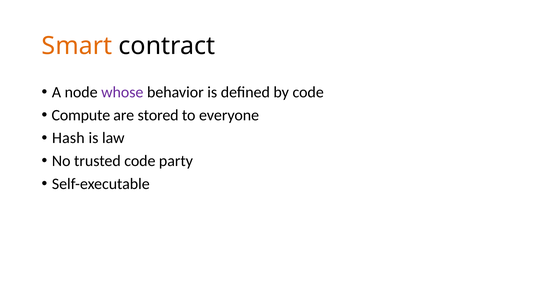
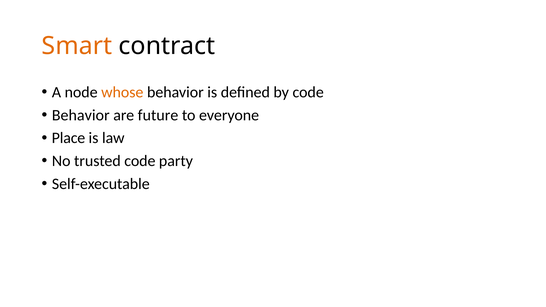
whose colour: purple -> orange (122, 92)
Compute: Compute -> Behavior (81, 115)
stored: stored -> future (158, 115)
Hash: Hash -> Place (68, 138)
